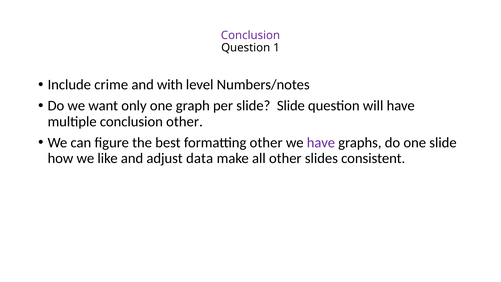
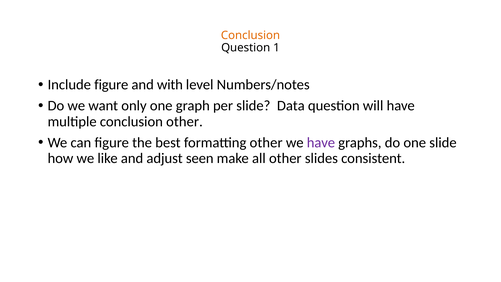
Conclusion colour: purple -> orange (250, 35)
Include crime: crime -> figure (111, 85)
slide Slide: Slide -> Data (291, 106)
data: data -> seen (200, 158)
